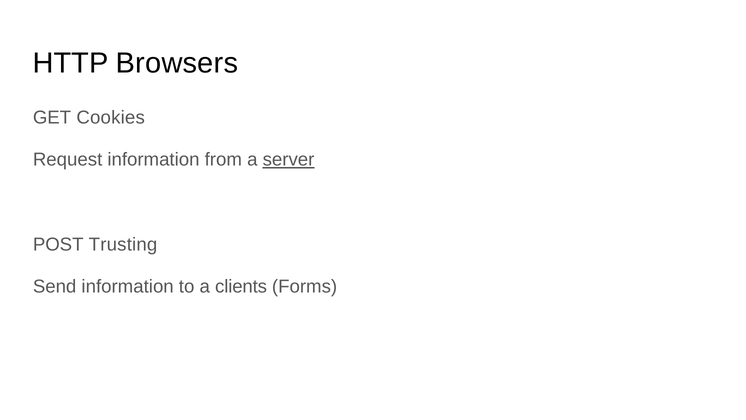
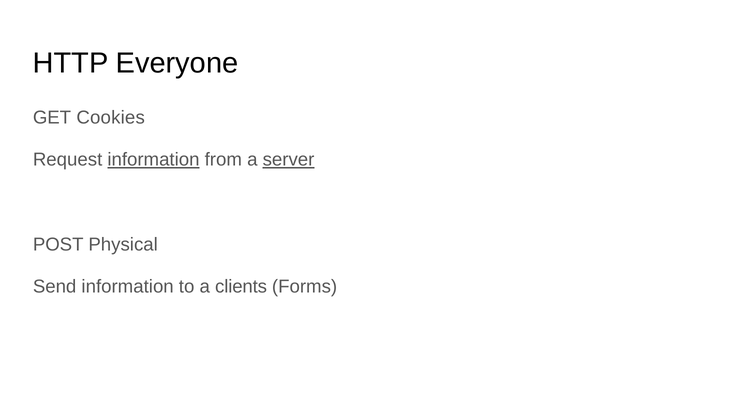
Browsers: Browsers -> Everyone (177, 63)
information underline: none -> present (153, 160)
Trusting: Trusting -> Physical (123, 244)
